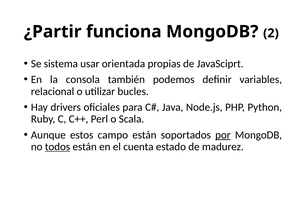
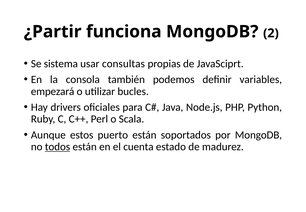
orientada: orientada -> consultas (123, 64)
relacional: relacional -> empezará (53, 91)
campo: campo -> puerto (113, 135)
por underline: present -> none (223, 135)
